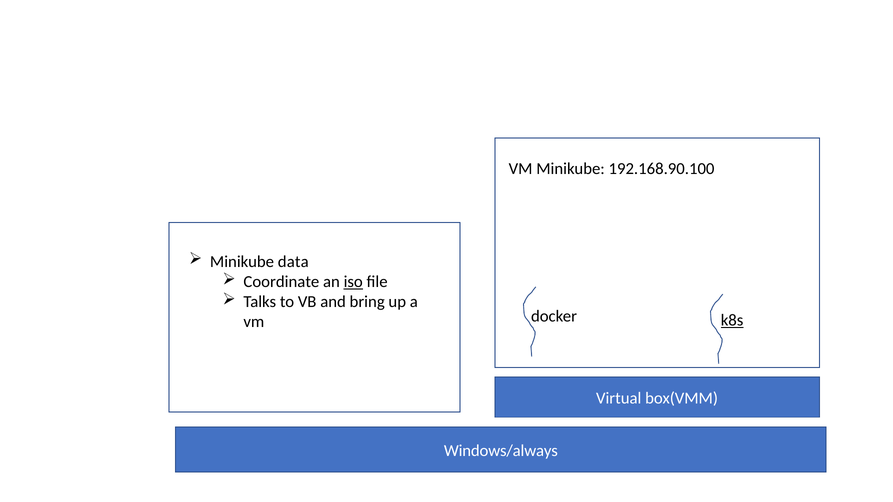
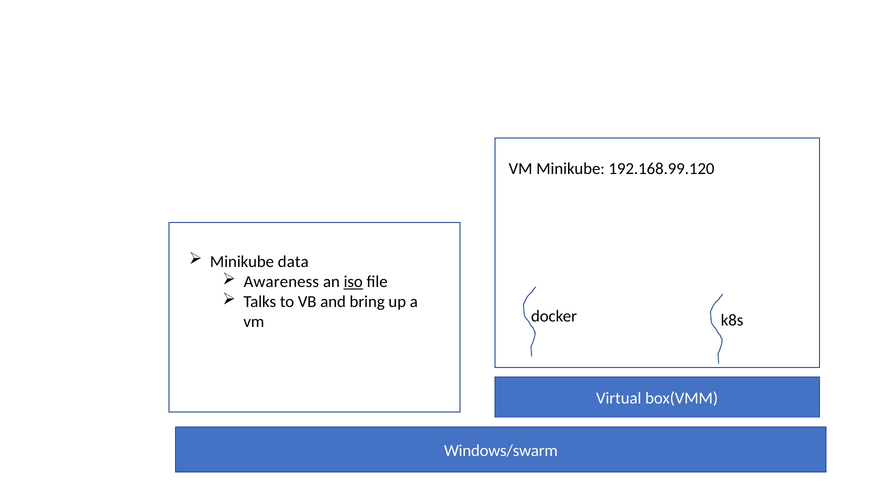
192.168.90.100: 192.168.90.100 -> 192.168.99.120 (662, 169)
Coordinate: Coordinate -> Awareness (281, 282)
k8s underline: present -> none (732, 320)
Windows/always: Windows/always -> Windows/swarm (501, 451)
